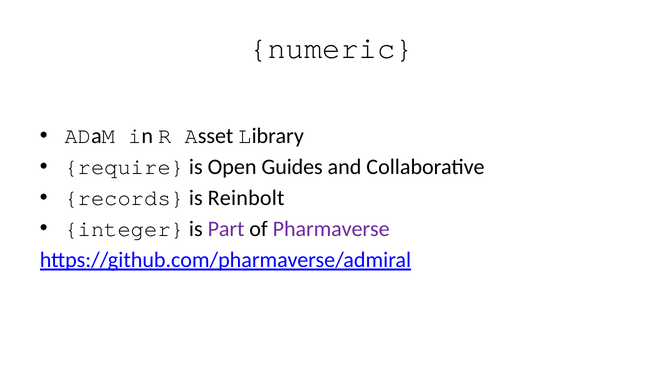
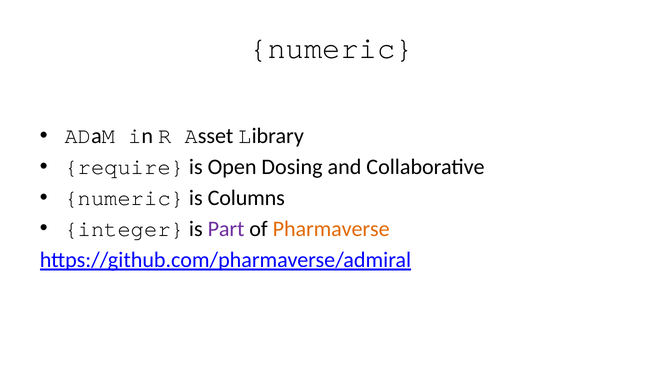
Guides: Guides -> Dosing (292, 167)
records: records -> numeric (124, 198)
Reinbolt: Reinbolt -> Columns (246, 198)
Pharmaverse colour: purple -> orange (331, 229)
